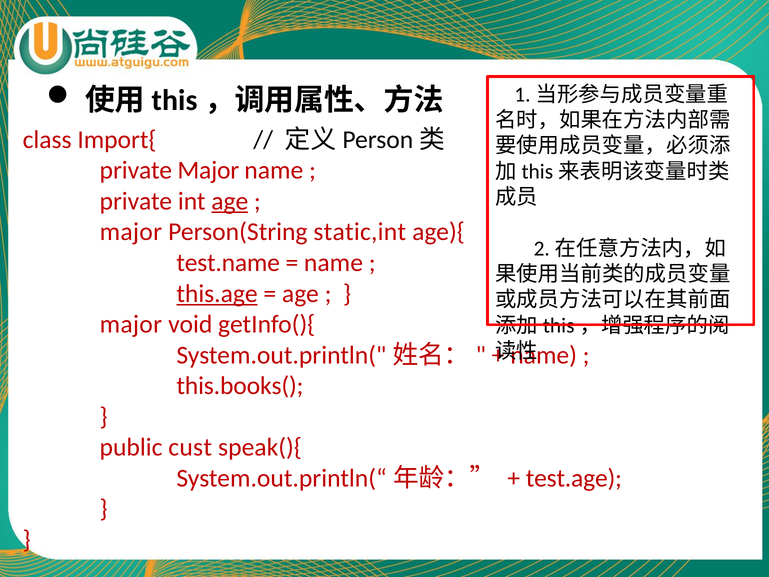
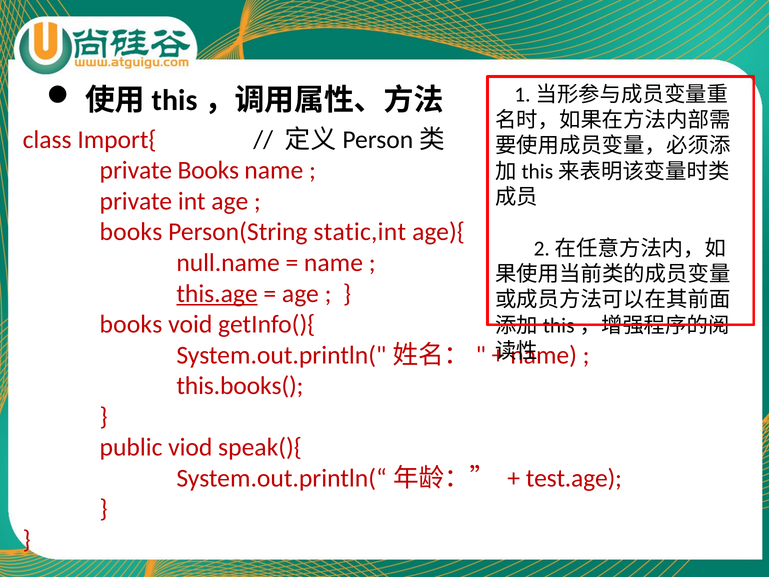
private Major: Major -> Books (208, 170)
age underline: present -> none (230, 201)
major: major -> books (131, 232)
test.name: test.name -> null.name (228, 263)
major: major -> books (131, 324)
cust: cust -> viod (190, 447)
